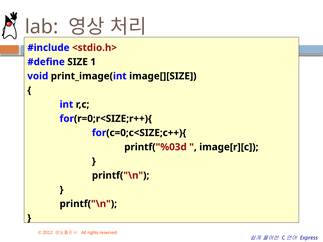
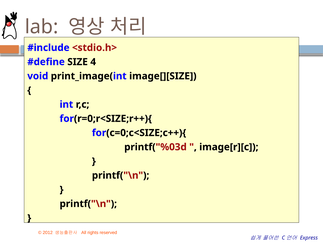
1: 1 -> 4 (93, 62)
